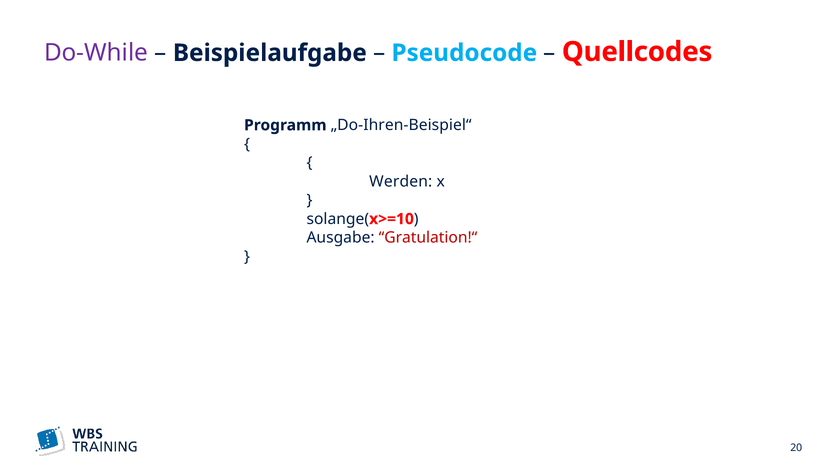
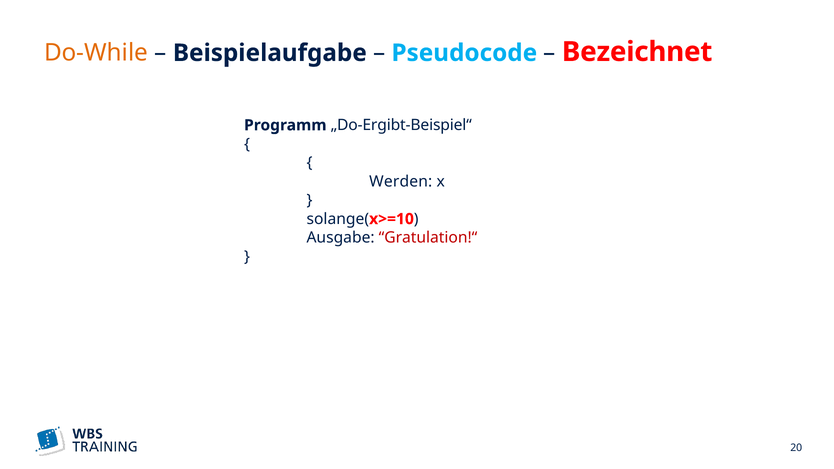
Do-While colour: purple -> orange (96, 53)
Quellcodes: Quellcodes -> Bezeichnet (637, 52)
„Do-Ihren-Beispiel“: „Do-Ihren-Beispiel“ -> „Do-Ergibt-Beispiel“ (401, 125)
